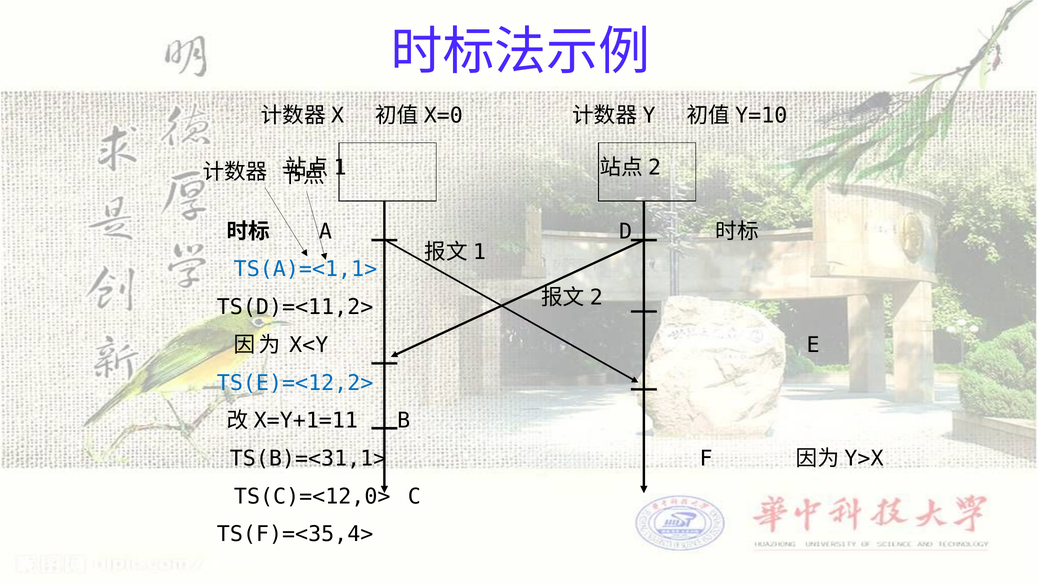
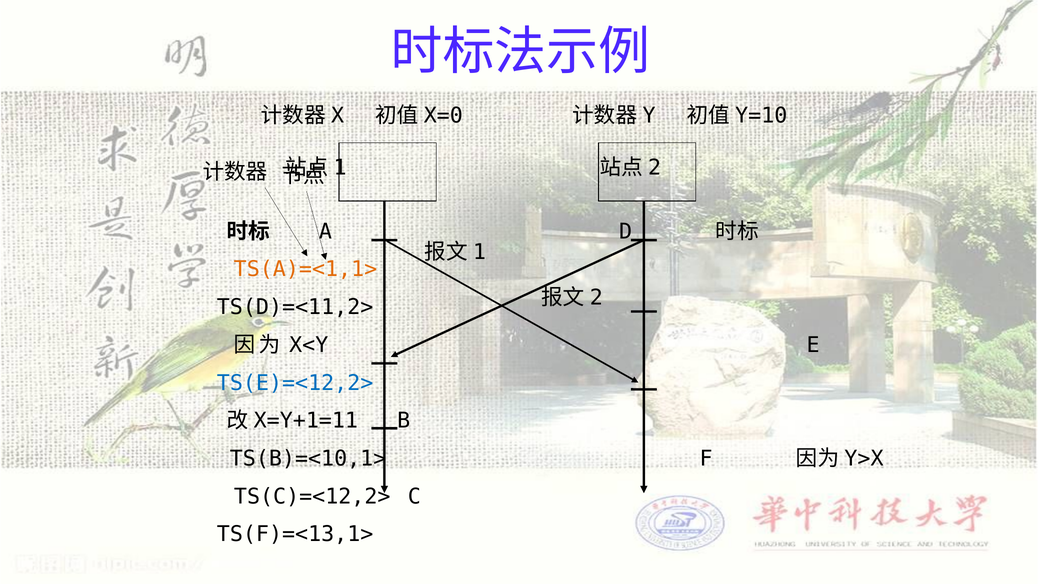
TS(A)=<1,1> colour: blue -> orange (305, 269)
TS(B)=<31,1>: TS(B)=<31,1> -> TS(B)=<10,1> (308, 458)
TS(C)=<12,0>: TS(C)=<12,0> -> TS(C)=<12,2> (312, 496)
TS(F)=<35,4>: TS(F)=<35,4> -> TS(F)=<13,1> (295, 534)
